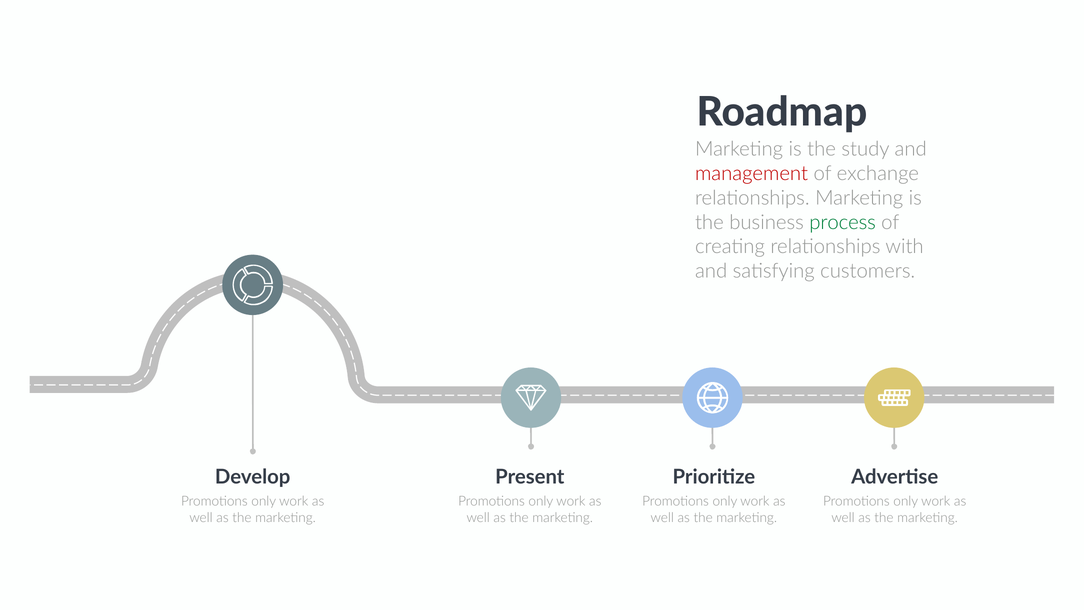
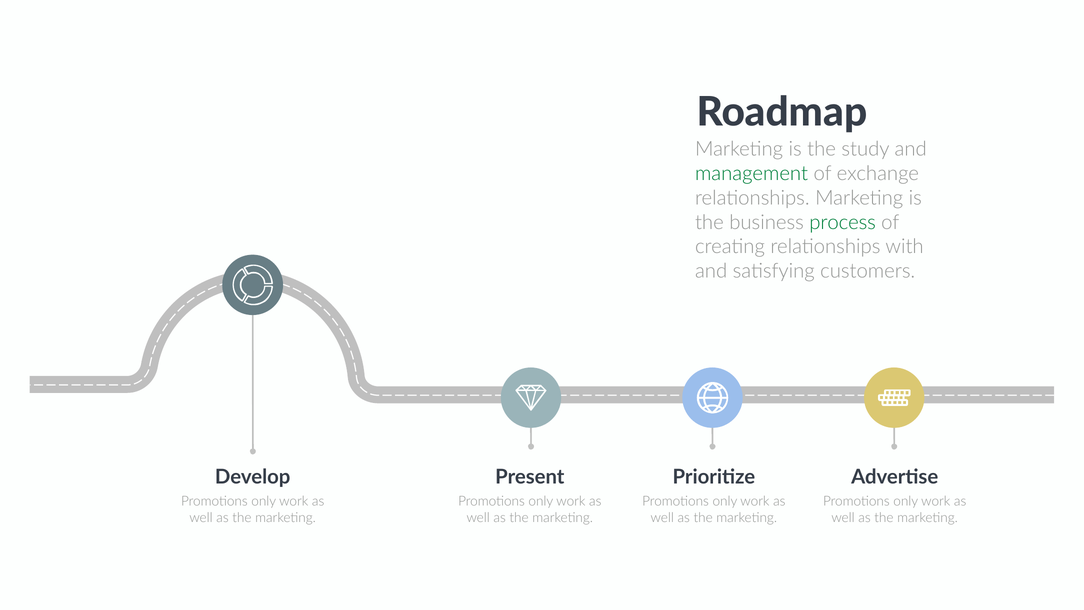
management colour: red -> green (752, 174)
